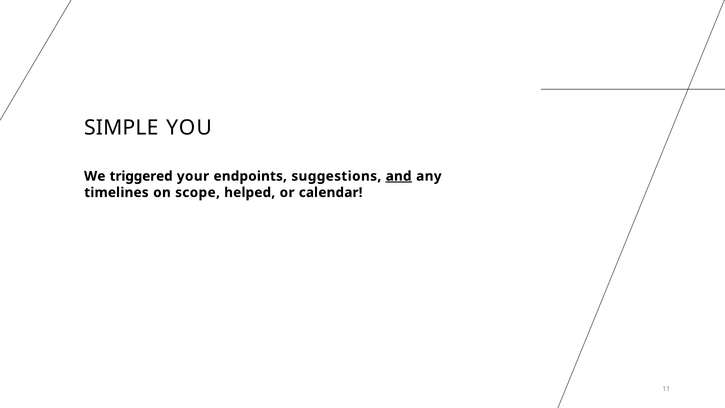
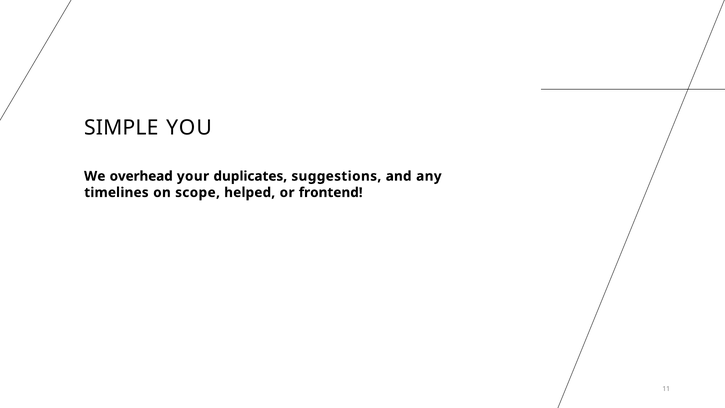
triggered: triggered -> overhead (141, 176)
endpoints: endpoints -> duplicates (250, 176)
and underline: present -> none (399, 176)
calendar: calendar -> frontend (331, 192)
